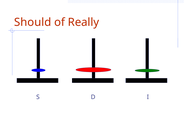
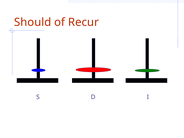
Really: Really -> Recur (83, 22)
